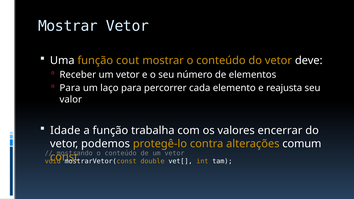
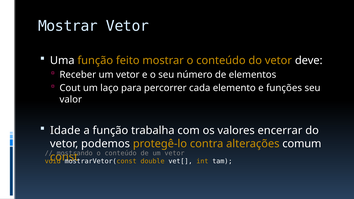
cout: cout -> feito (128, 60)
Para: Para -> Cout (70, 88)
reajusta: reajusta -> funções (284, 88)
